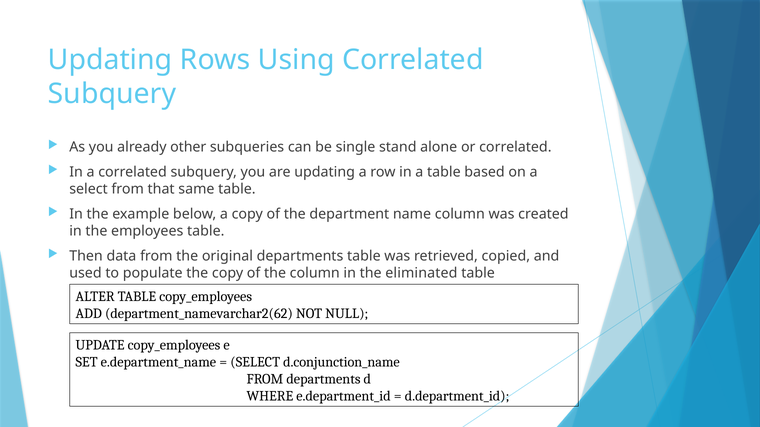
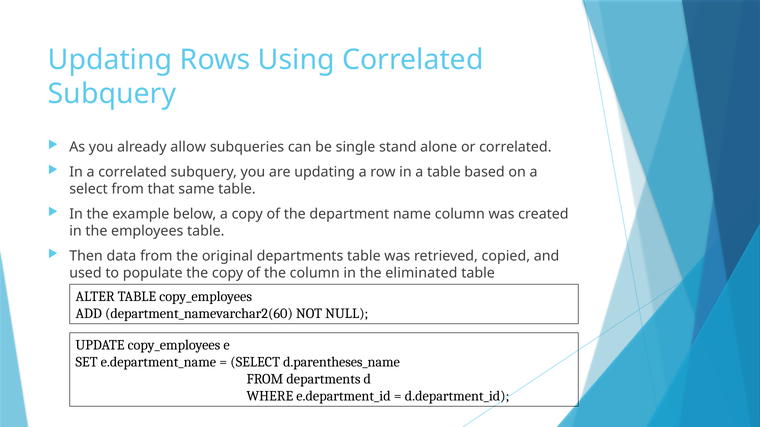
other: other -> allow (188, 147)
department_namevarchar2(62: department_namevarchar2(62 -> department_namevarchar2(60 (199, 314)
d.conjunction_name: d.conjunction_name -> d.parentheses_name (341, 362)
